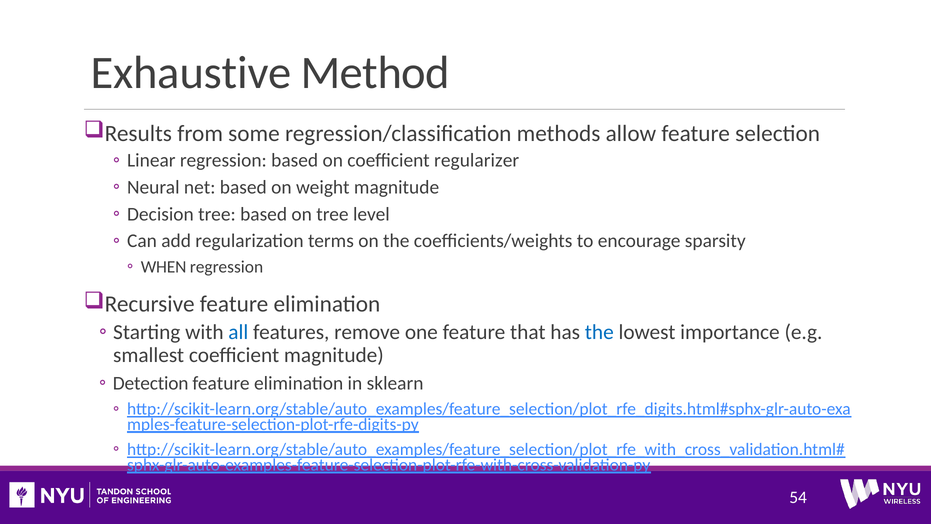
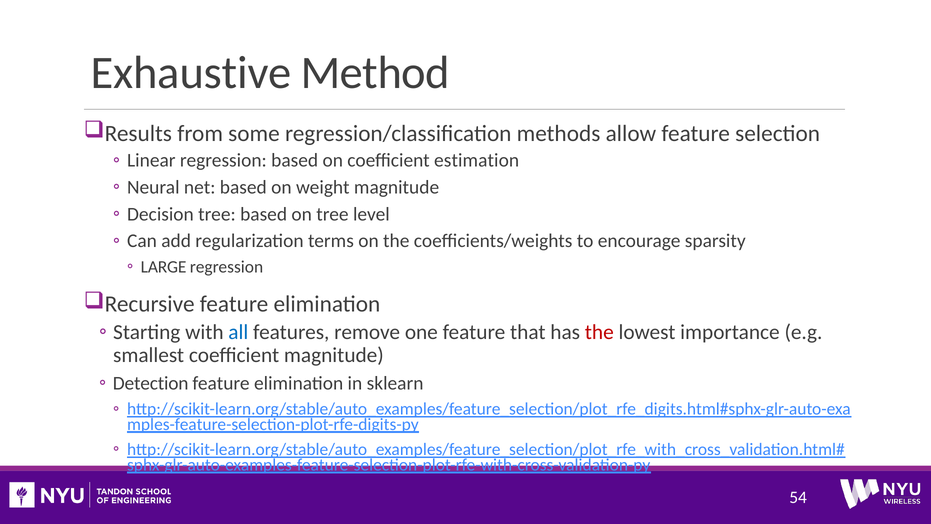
regularizer: regularizer -> estimation (477, 160)
WHEN: WHEN -> LARGE (164, 267)
the colour: blue -> red (599, 332)
